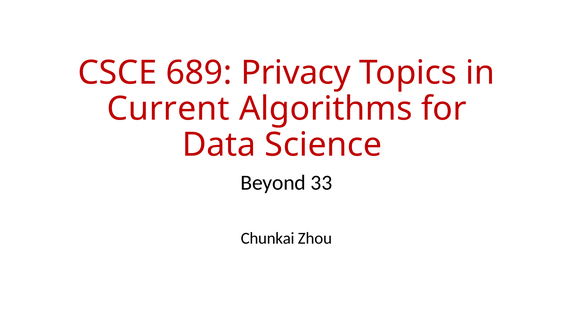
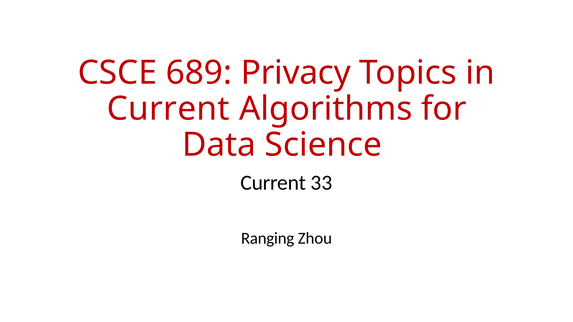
Beyond: Beyond -> Current (273, 183)
Chunkai: Chunkai -> Ranging (268, 239)
